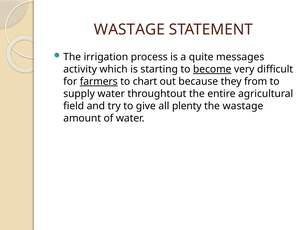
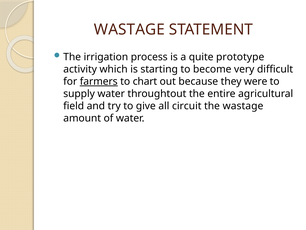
messages: messages -> prototype (240, 57)
become underline: present -> none (212, 69)
from: from -> were (256, 81)
plenty: plenty -> circuit (187, 106)
